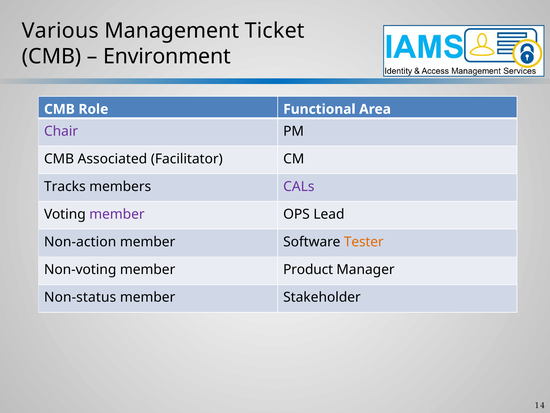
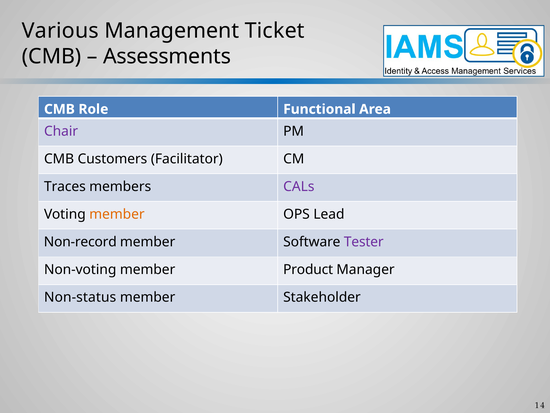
Environment: Environment -> Assessments (167, 56)
Associated: Associated -> Customers (112, 159)
Tracks: Tracks -> Traces (65, 186)
member colour: purple -> orange (117, 214)
Non-action: Non-action -> Non-record (80, 242)
Tester colour: orange -> purple (364, 242)
